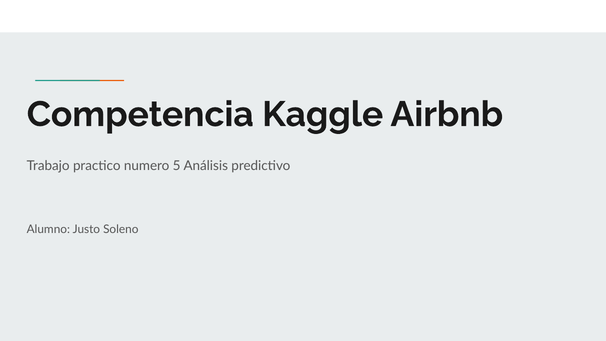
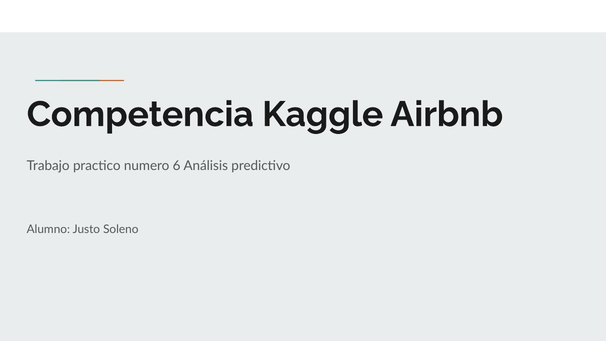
5: 5 -> 6 (177, 166)
